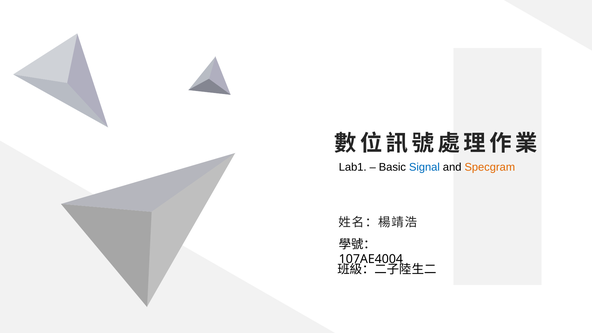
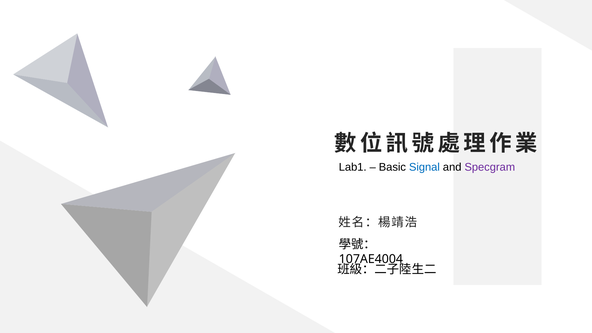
Specgram colour: orange -> purple (490, 167)
